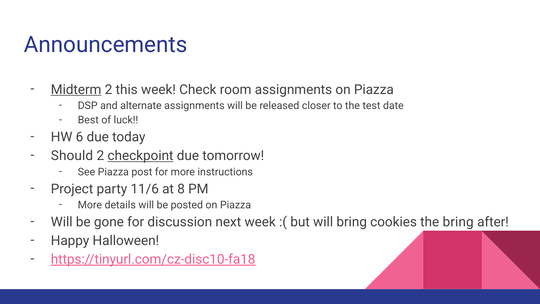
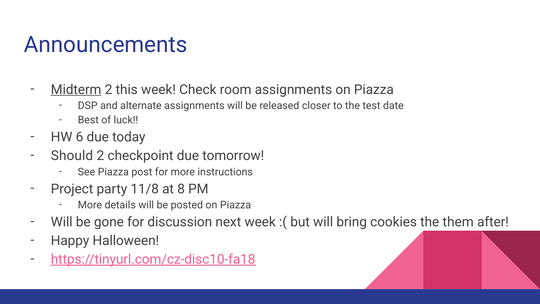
checkpoint underline: present -> none (141, 156)
11/6: 11/6 -> 11/8 (145, 189)
the bring: bring -> them (458, 222)
